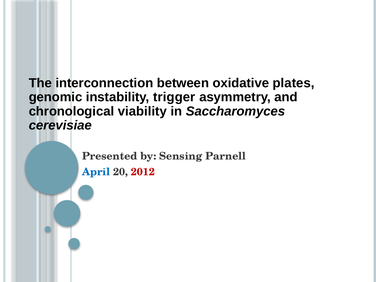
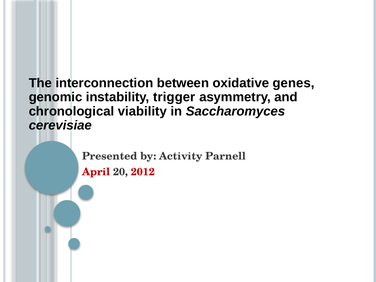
plates: plates -> genes (294, 83)
Sensing: Sensing -> Activity (181, 156)
April colour: blue -> red (96, 172)
